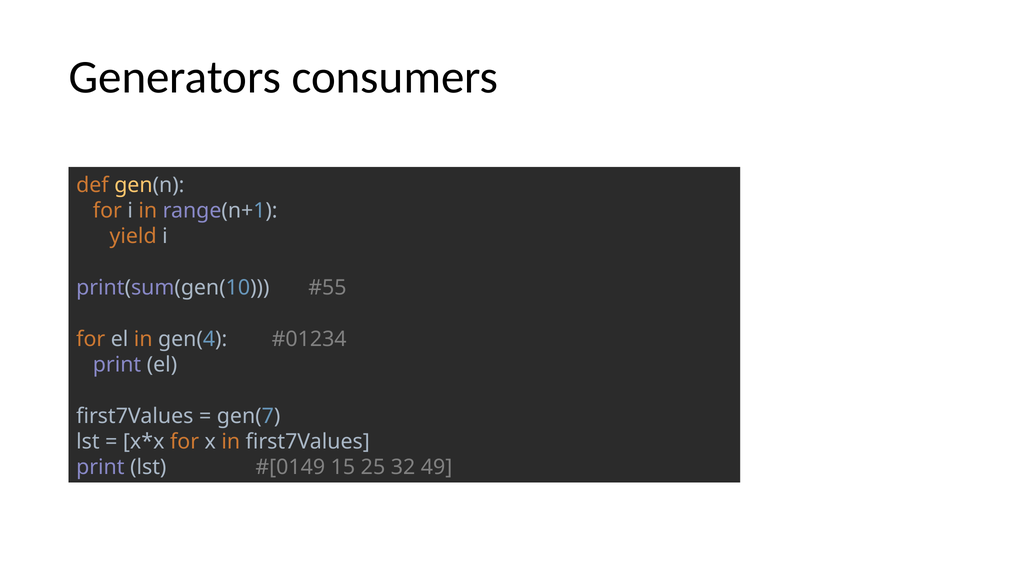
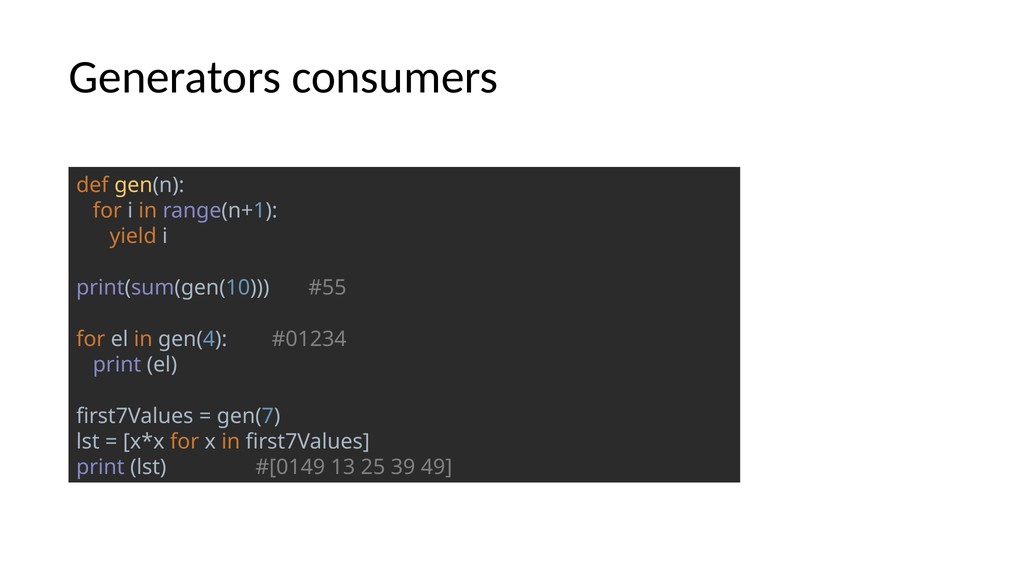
15: 15 -> 13 (343, 467)
32: 32 -> 39 (403, 467)
